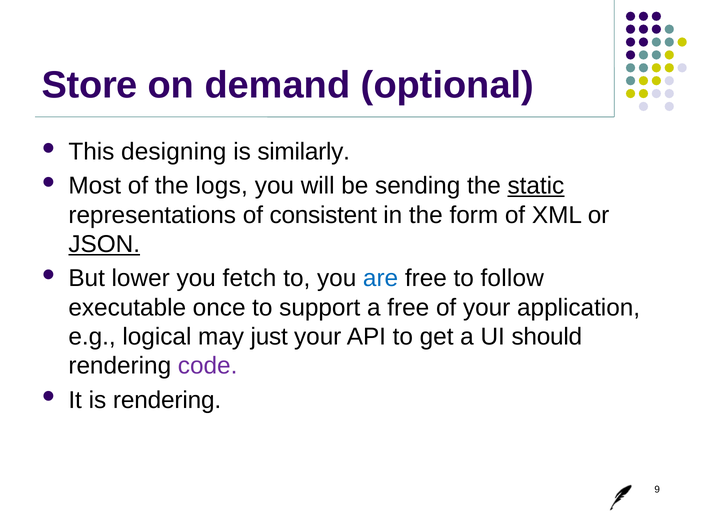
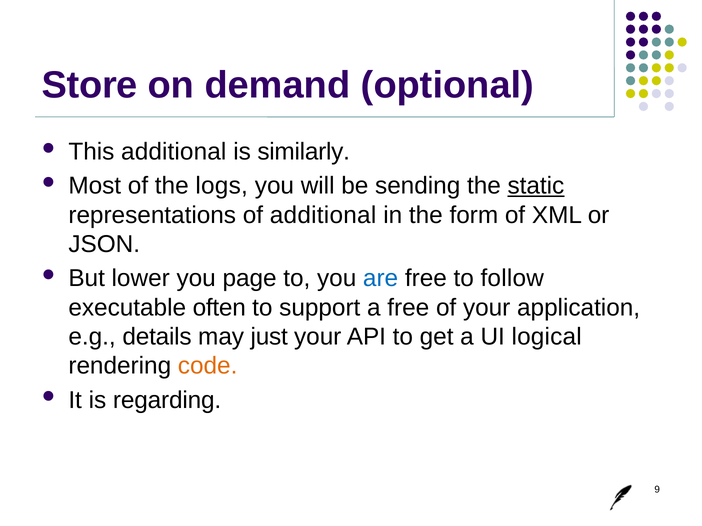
This designing: designing -> additional (174, 152)
of consistent: consistent -> additional (323, 215)
JSON underline: present -> none (104, 244)
fetch: fetch -> page (250, 279)
once: once -> often (219, 308)
logical: logical -> details (157, 337)
should: should -> logical (547, 337)
code colour: purple -> orange (208, 366)
is rendering: rendering -> regarding (167, 400)
